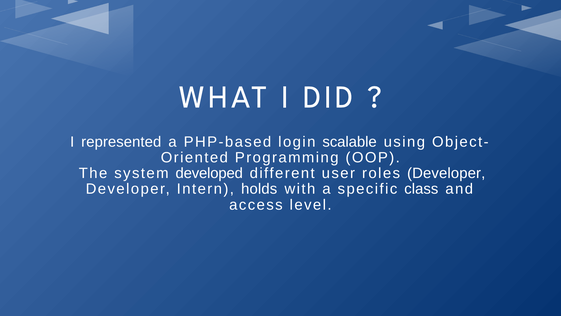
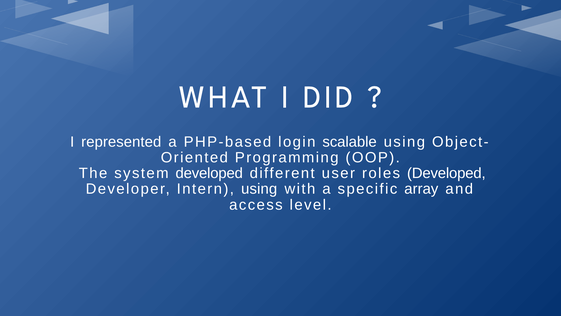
roles Developer: Developer -> Developed (446, 173)
Intern holds: holds -> using (259, 189)
class: class -> array (421, 189)
